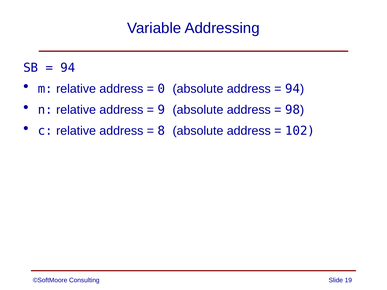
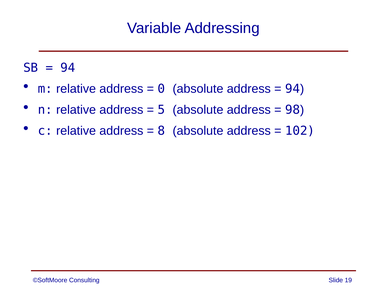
9: 9 -> 5 (161, 110)
